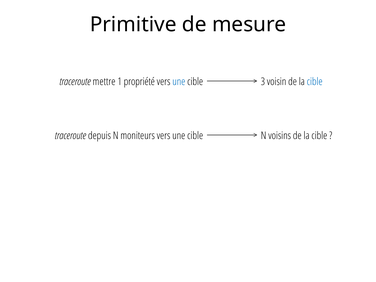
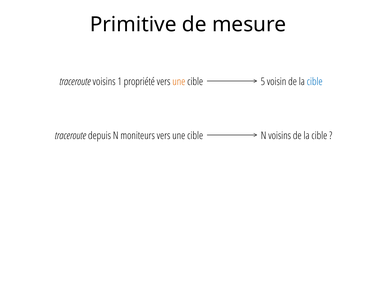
traceroute mettre: mettre -> voisins (104, 82)
une colour: blue -> orange (179, 82)
3: 3 -> 5 (263, 82)
